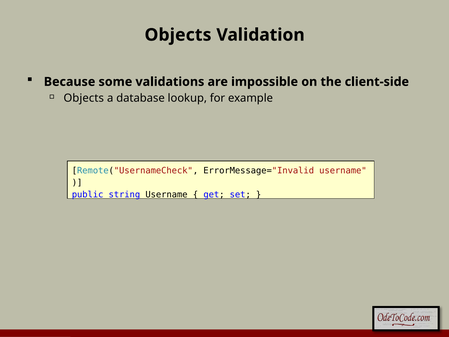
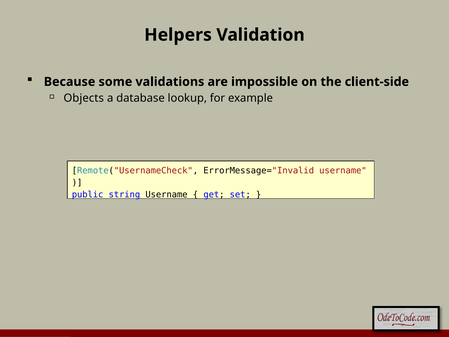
Objects: Objects -> Helpers (178, 35)
